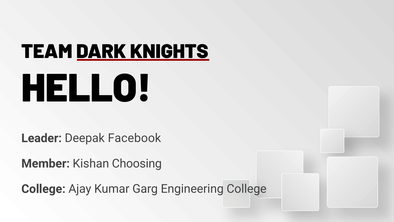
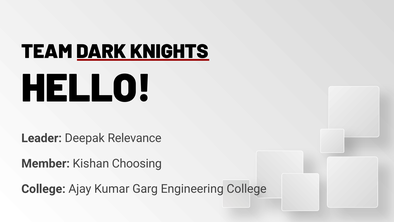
Facebook: Facebook -> Relevance (135, 138)
